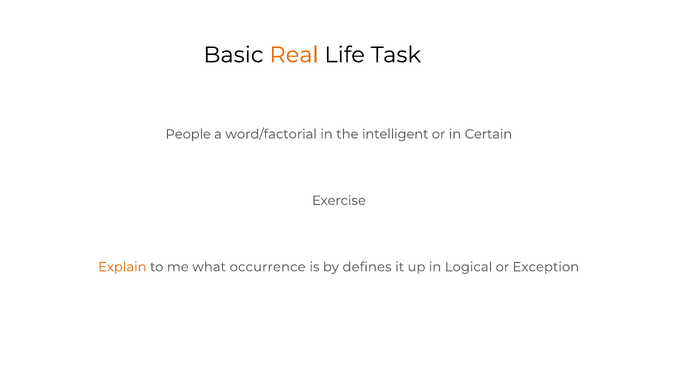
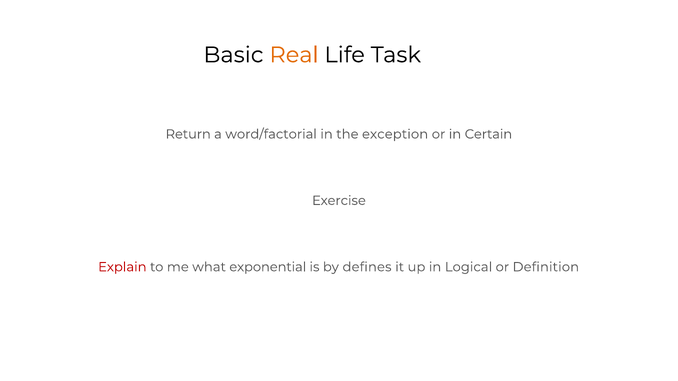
People: People -> Return (188, 134)
intelligent: intelligent -> exception (395, 134)
Explain colour: orange -> red (122, 267)
occurrence: occurrence -> exponential (268, 267)
Exception: Exception -> Definition (546, 267)
